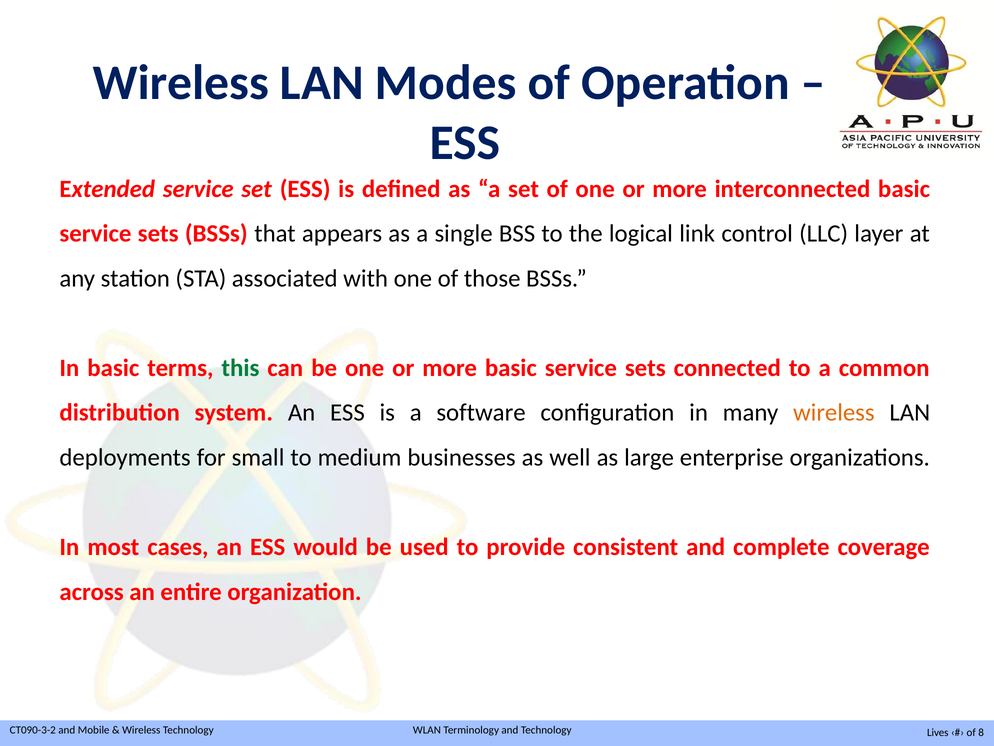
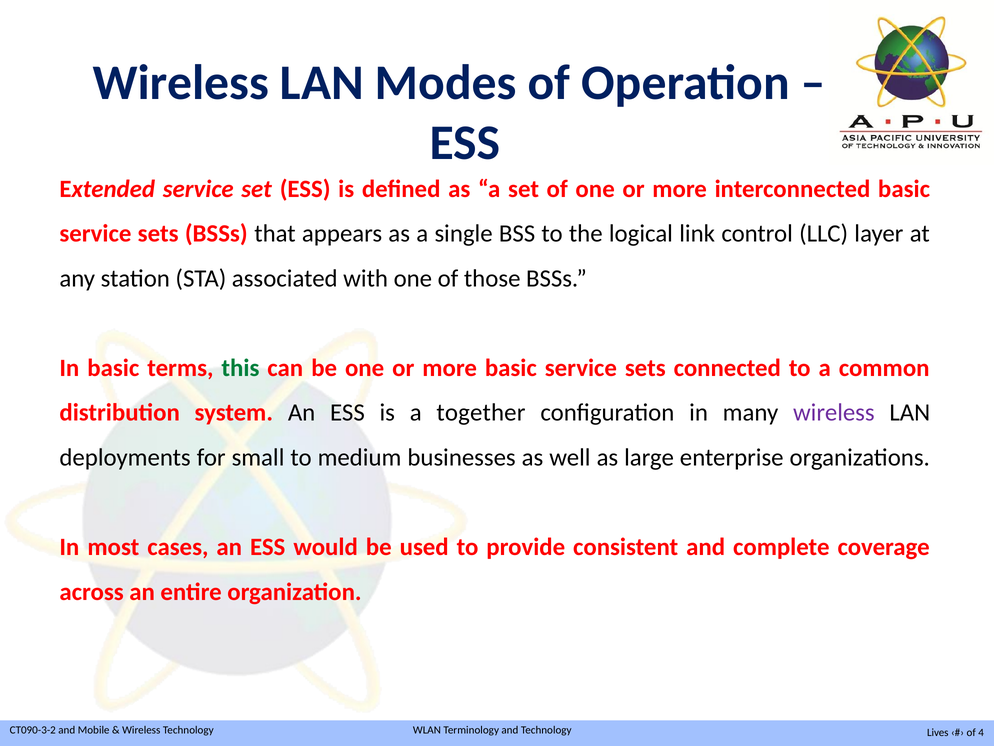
software: software -> together (481, 412)
wireless colour: orange -> purple (834, 412)
8: 8 -> 4 (981, 732)
